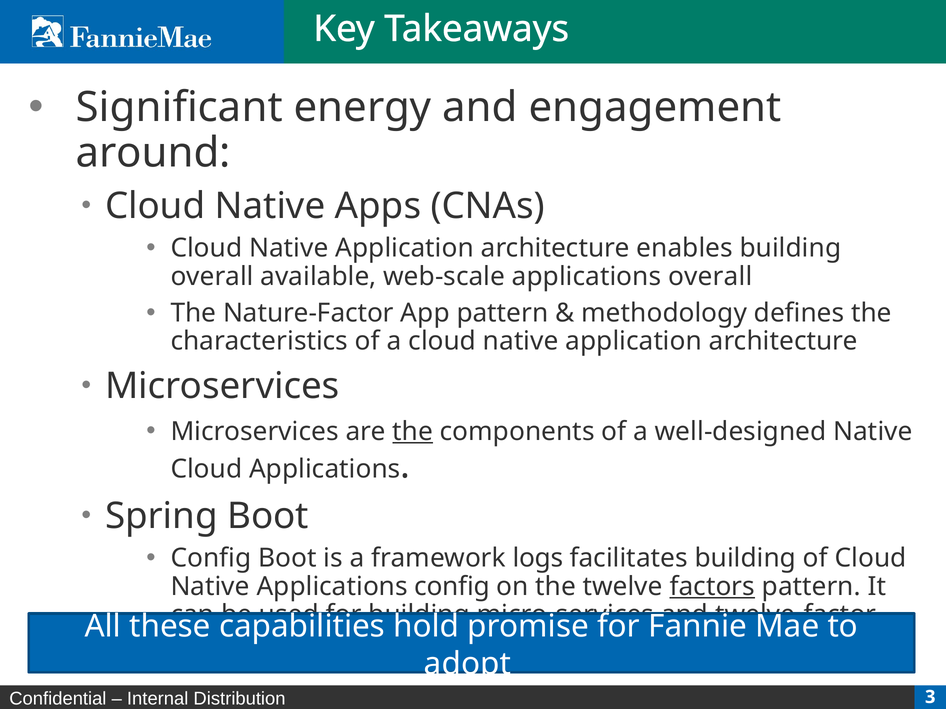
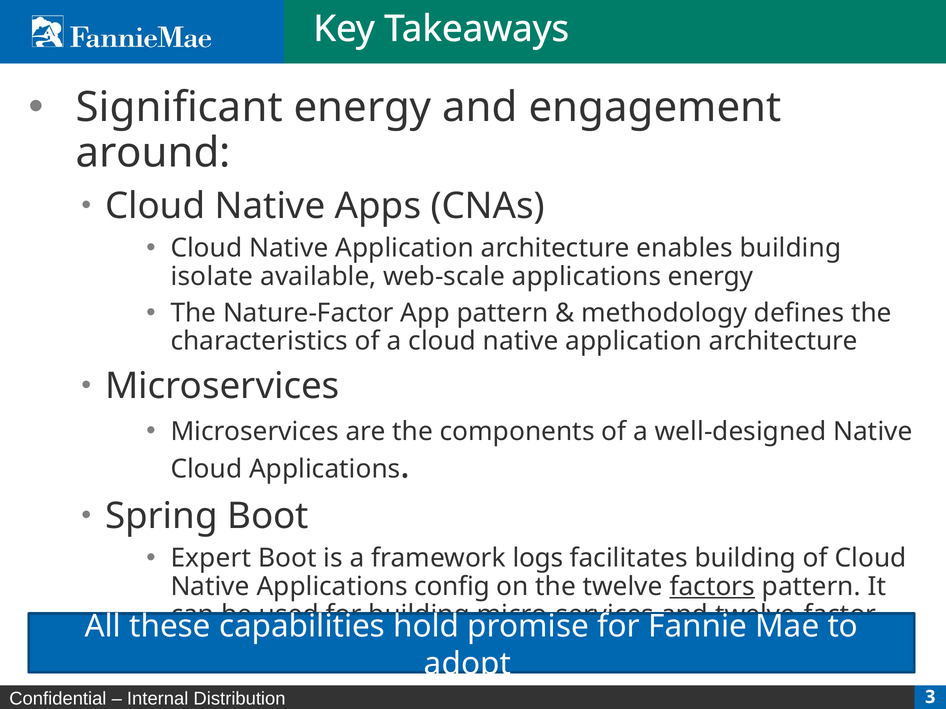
overall: overall -> isolate (212, 277)
applications overall: overall -> energy (710, 277)
the underline: present -> none (413, 432)
Config: Config -> Expert (211, 558)
